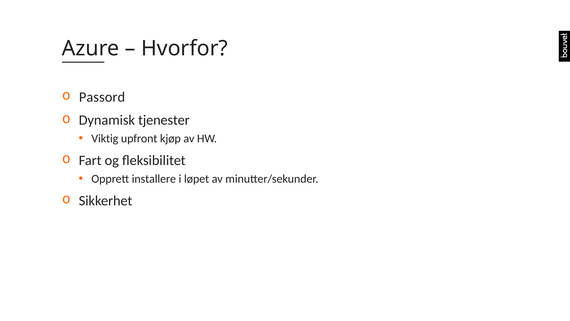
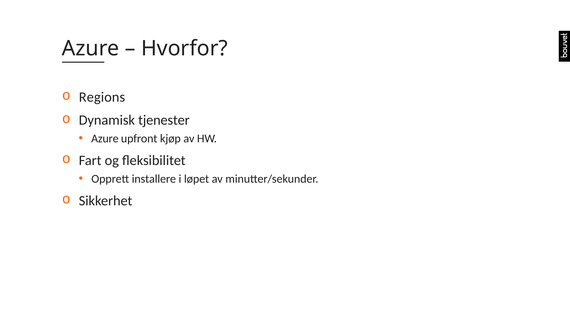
Passord: Passord -> Regions (102, 97)
Viktig: Viktig -> Azure (105, 139)
